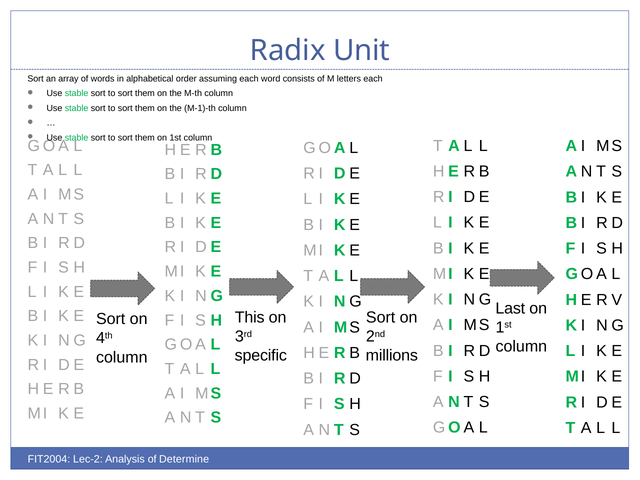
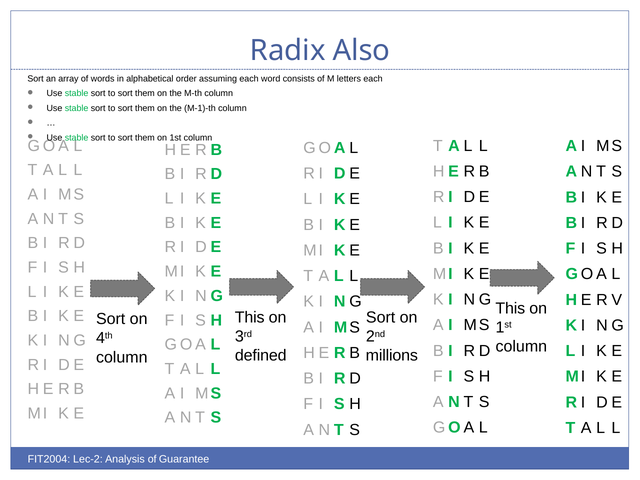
Unit: Unit -> Also (362, 50)
Last: Last -> This (510, 308)
specific: specific -> defined (261, 356)
Determine: Determine -> Guarantee (184, 459)
